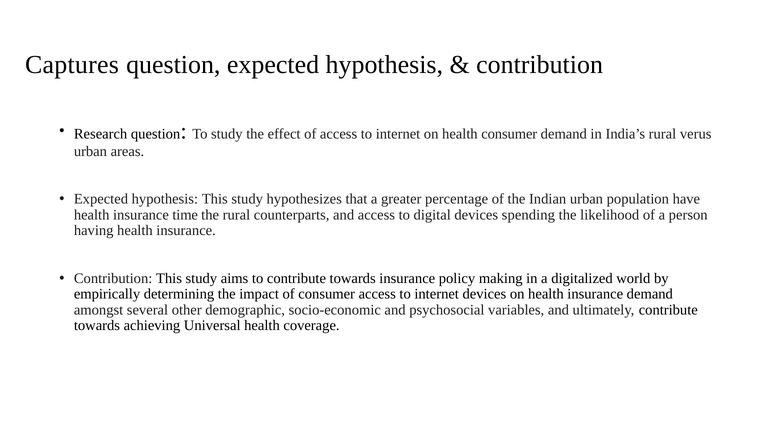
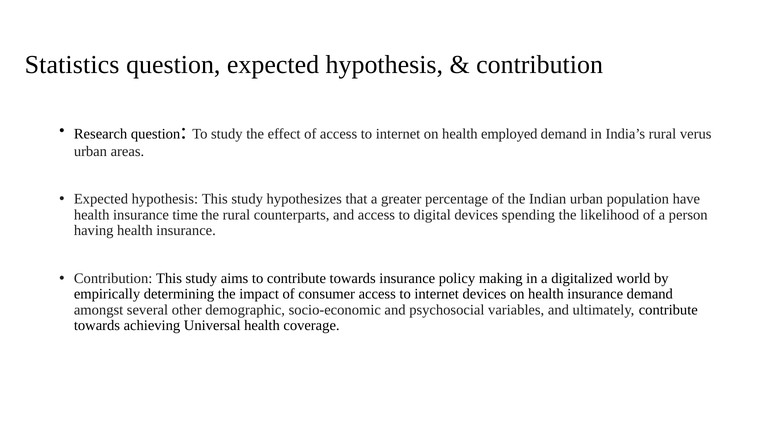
Captures: Captures -> Statistics (72, 65)
health consumer: consumer -> employed (509, 134)
